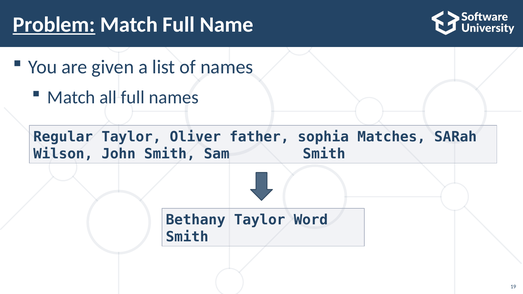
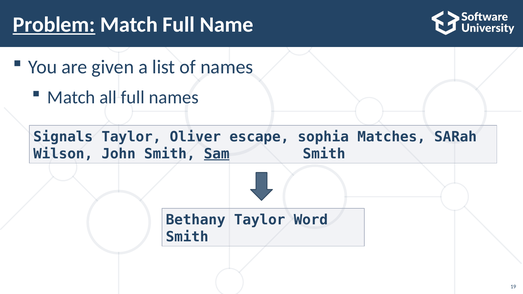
Regular: Regular -> Signals (63, 137)
father: father -> escape (259, 137)
Sam underline: none -> present (217, 154)
